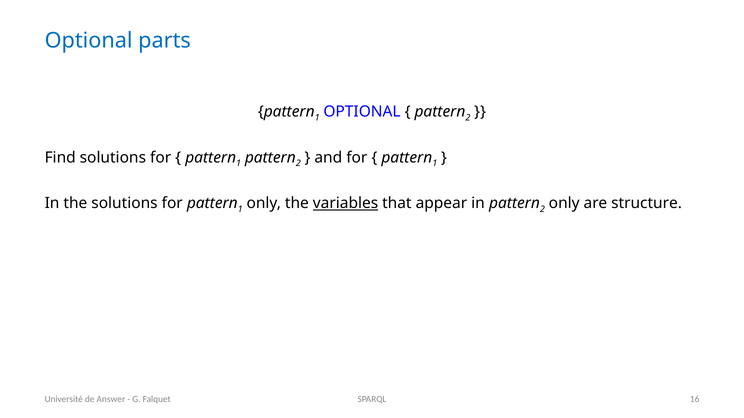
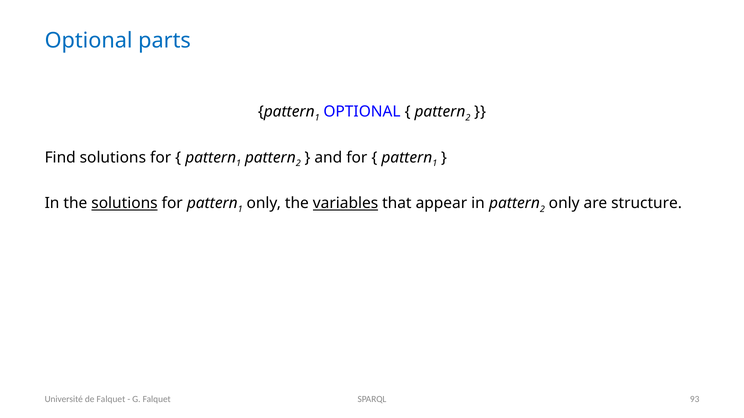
solutions underline: none -> present (124, 204)
de Answer: Answer -> Falquet (111, 400)
16: 16 -> 93 (695, 400)
